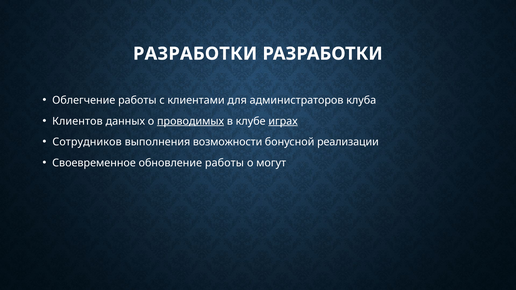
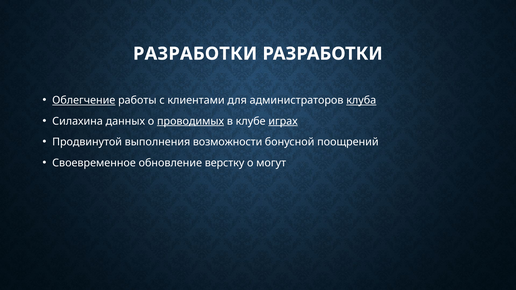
Облегчение underline: none -> present (84, 100)
клуба underline: none -> present (361, 100)
Клиентов: Клиентов -> Силахина (78, 121)
Сотрудников: Сотрудников -> Продвинутой (87, 142)
реализации: реализации -> поощрений (348, 142)
обновление работы: работы -> верстку (225, 163)
